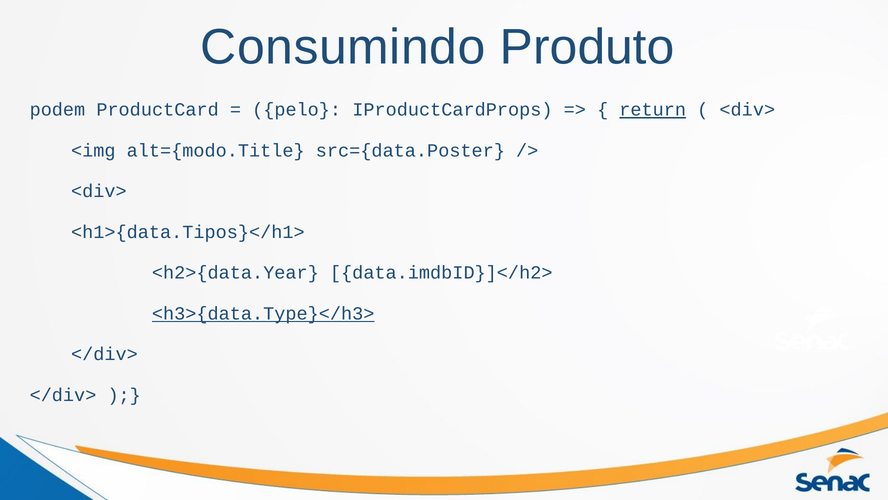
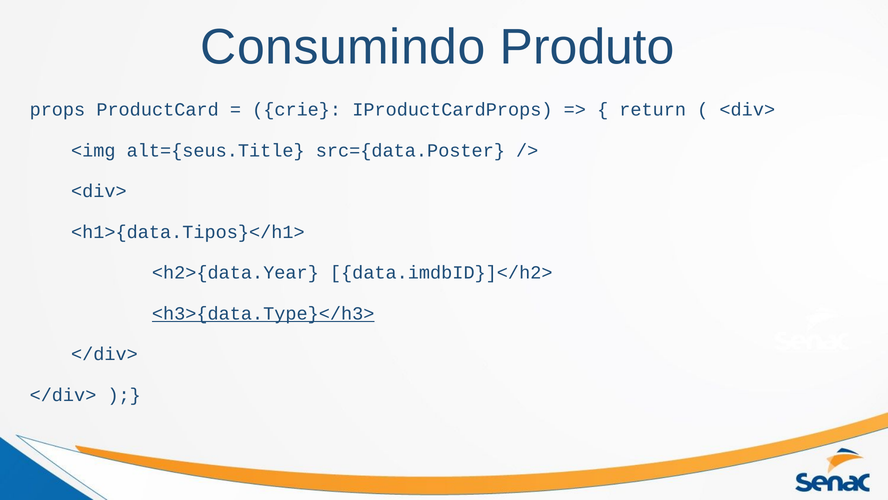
podem: podem -> props (57, 110)
pelo: pelo -> crie (297, 110)
return underline: present -> none (653, 110)
alt={modo.Title: alt={modo.Title -> alt={seus.Title (216, 150)
